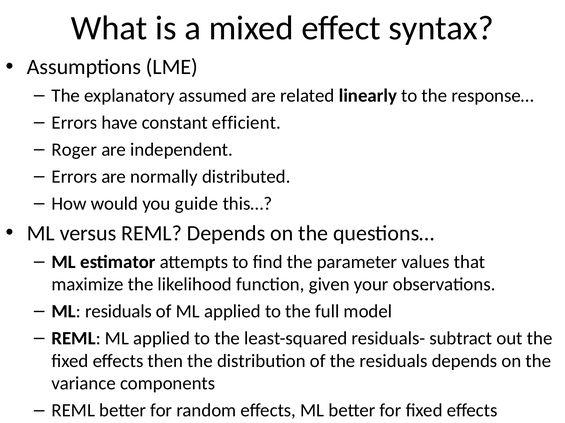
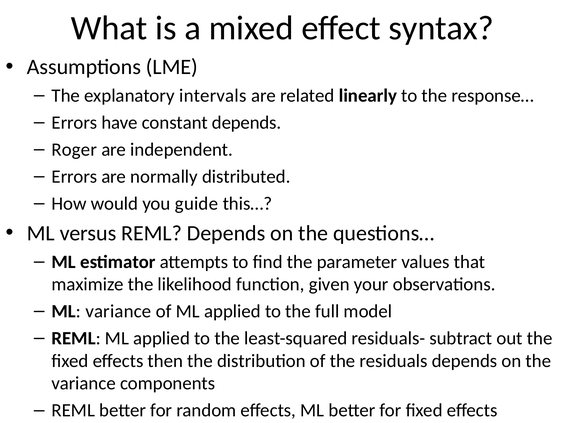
assumed: assumed -> intervals (213, 96)
constant efficient: efficient -> depends (247, 123)
ML residuals: residuals -> variance (118, 312)
